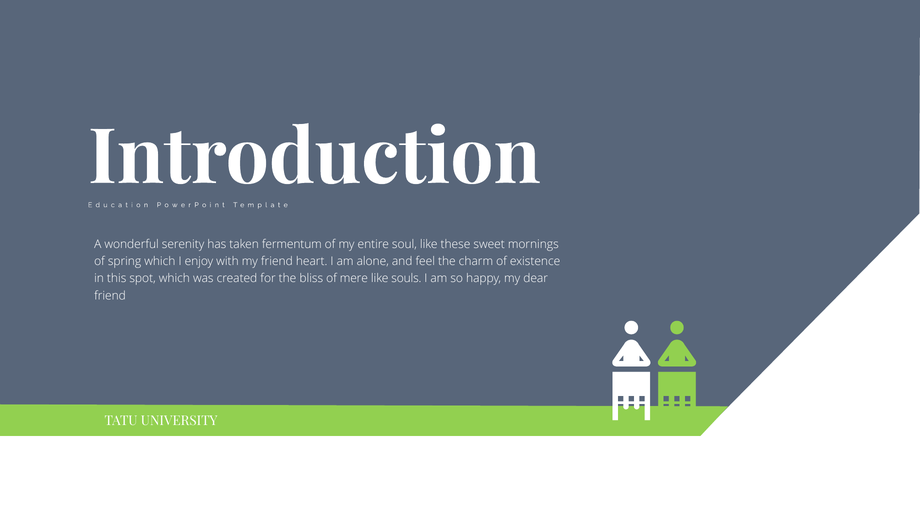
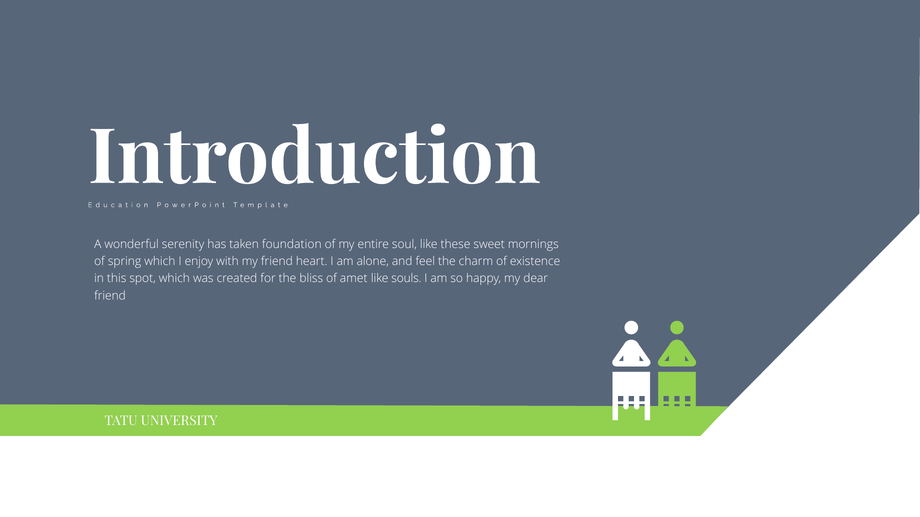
fermentum: fermentum -> foundation (292, 244)
mere: mere -> amet (354, 279)
